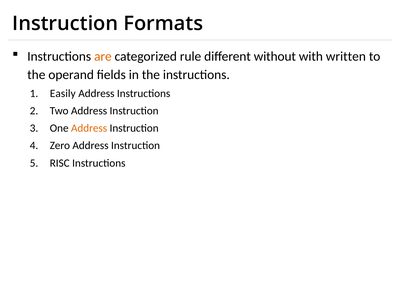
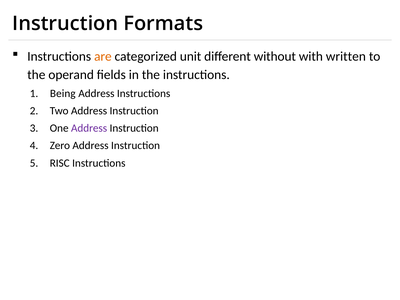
rule: rule -> unit (191, 57)
Easily: Easily -> Being (63, 93)
Address colour: orange -> purple (89, 128)
